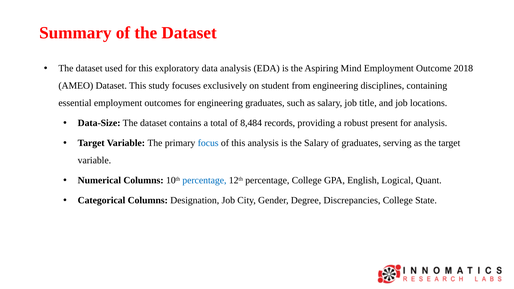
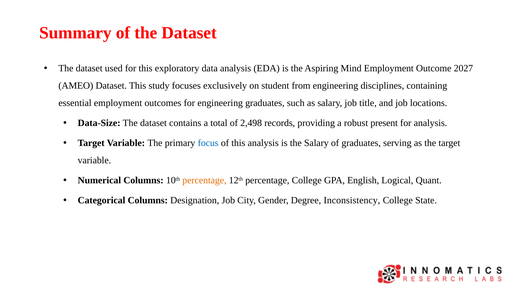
2018: 2018 -> 2027 (463, 68)
8,484: 8,484 -> 2,498 (251, 123)
percentage colour: blue -> orange (204, 181)
Discrepancies: Discrepancies -> Inconsistency (352, 201)
